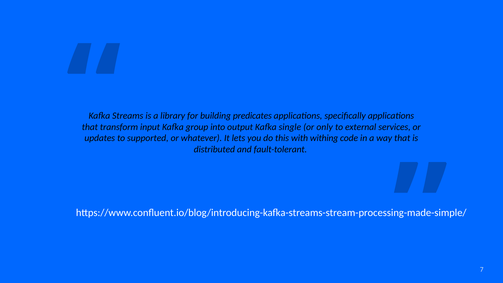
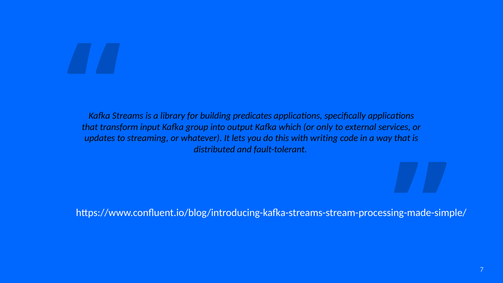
single: single -> which (290, 127)
supported: supported -> streaming (148, 138)
withing: withing -> writing (324, 138)
